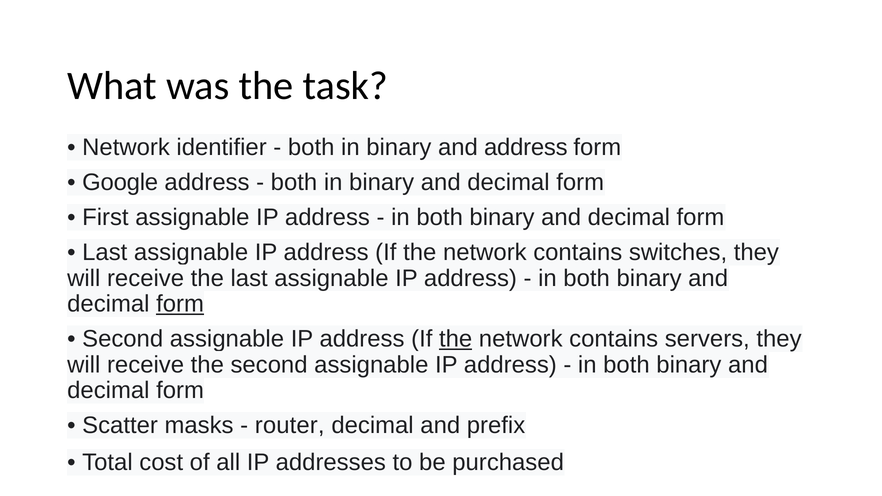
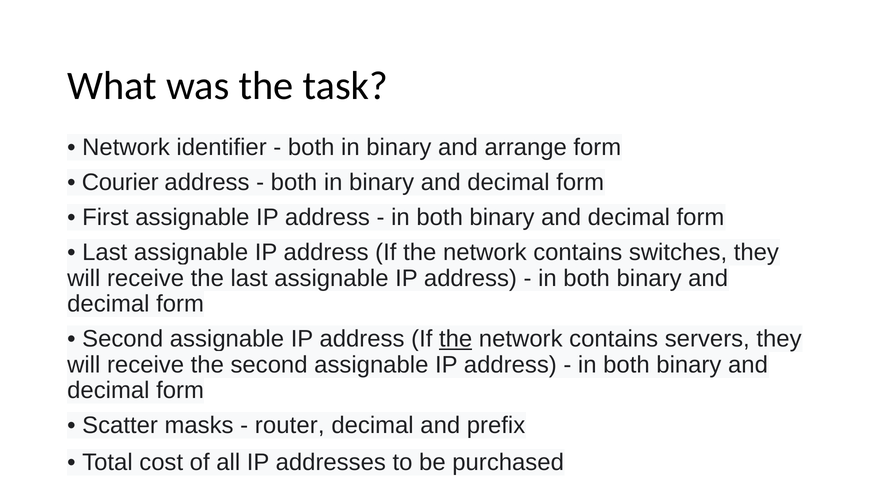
and address: address -> arrange (526, 148)
Google: Google -> Courier (120, 183)
form underline: present -> none (180, 304)
